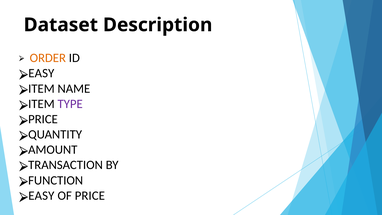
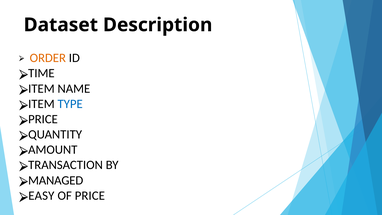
EASY: EASY -> TIME (41, 73)
TYPE colour: purple -> blue (70, 104)
FUNCTION: FUNCTION -> MANAGED (56, 180)
